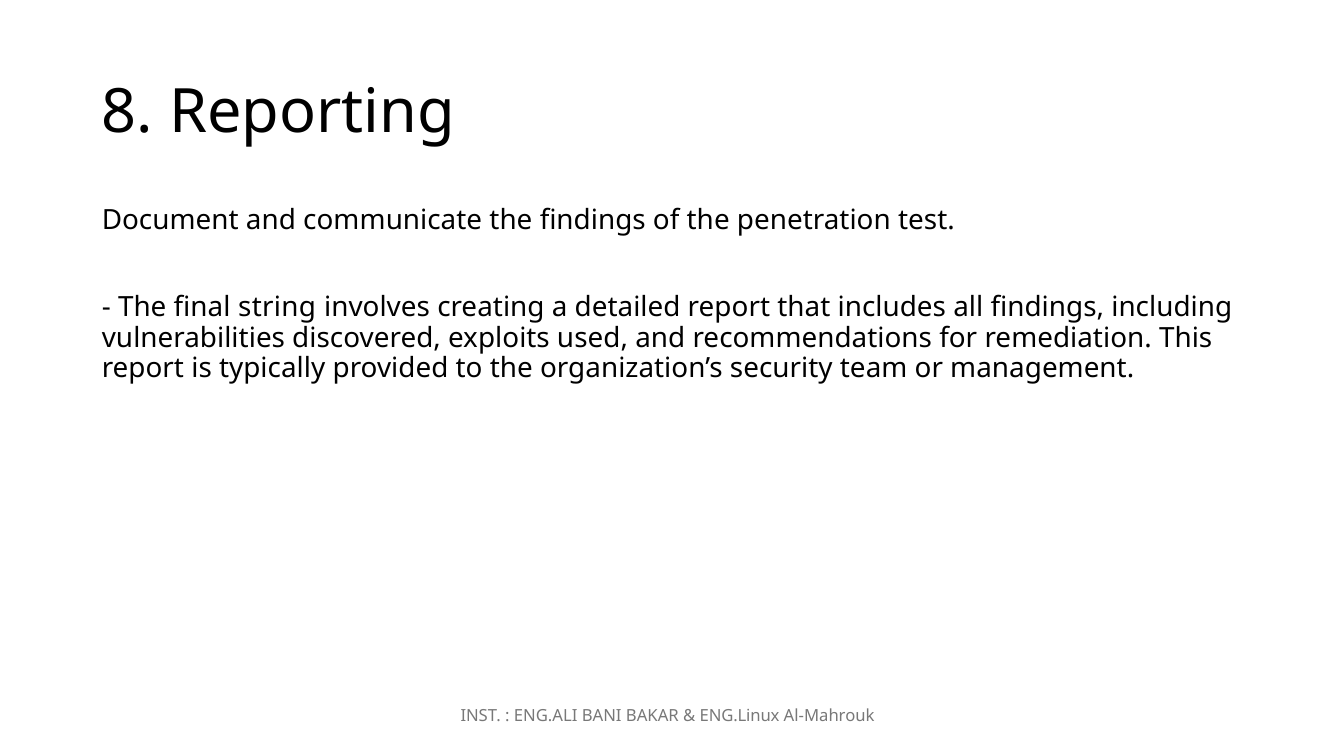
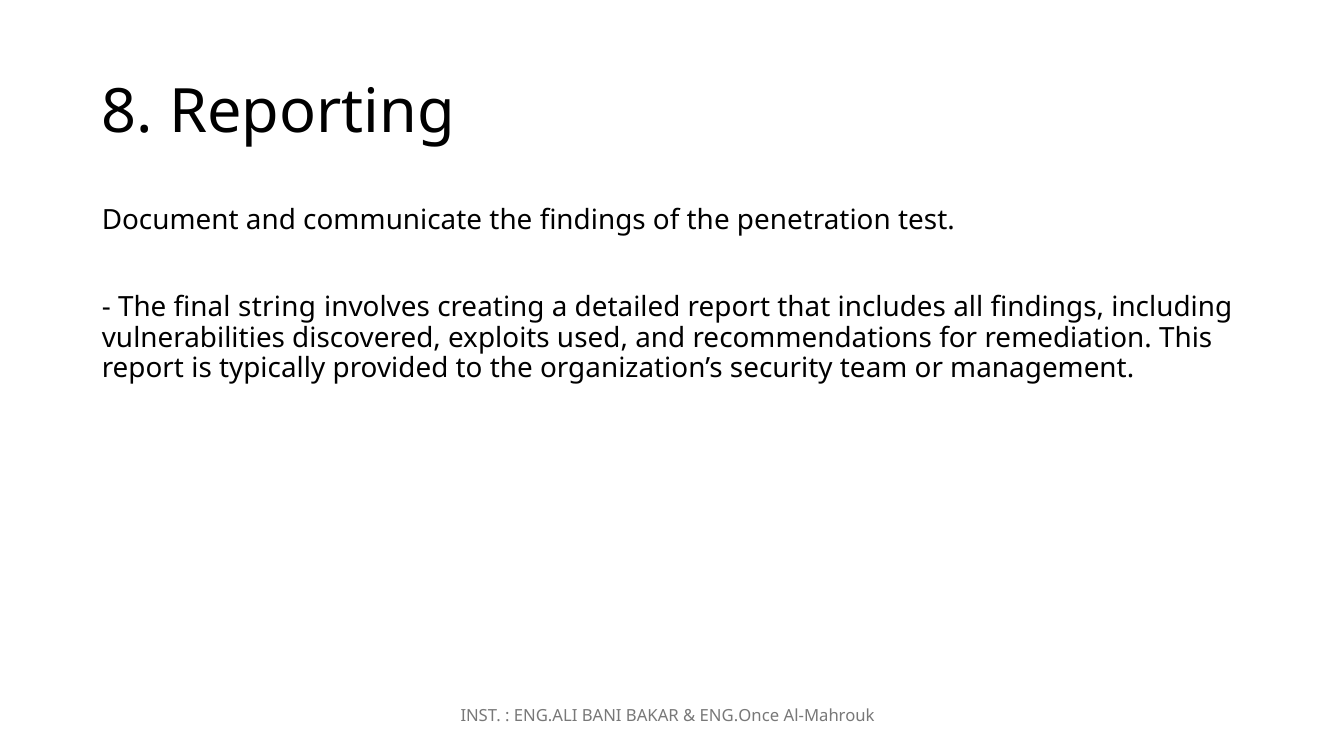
ENG.Linux: ENG.Linux -> ENG.Once (739, 716)
